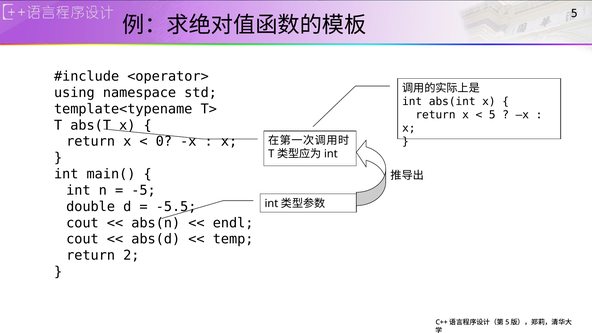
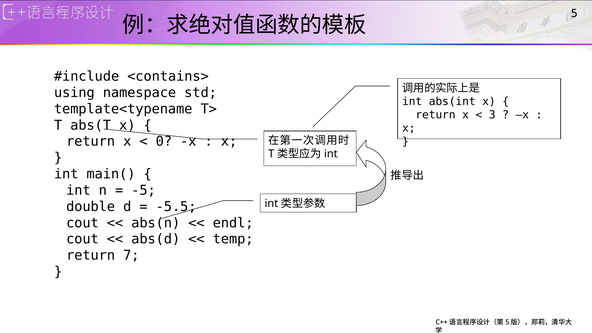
<operator>: <operator> -> <contains> (168, 76)
5: 5 -> 3 (492, 115)
2: 2 -> 7 (131, 255)
